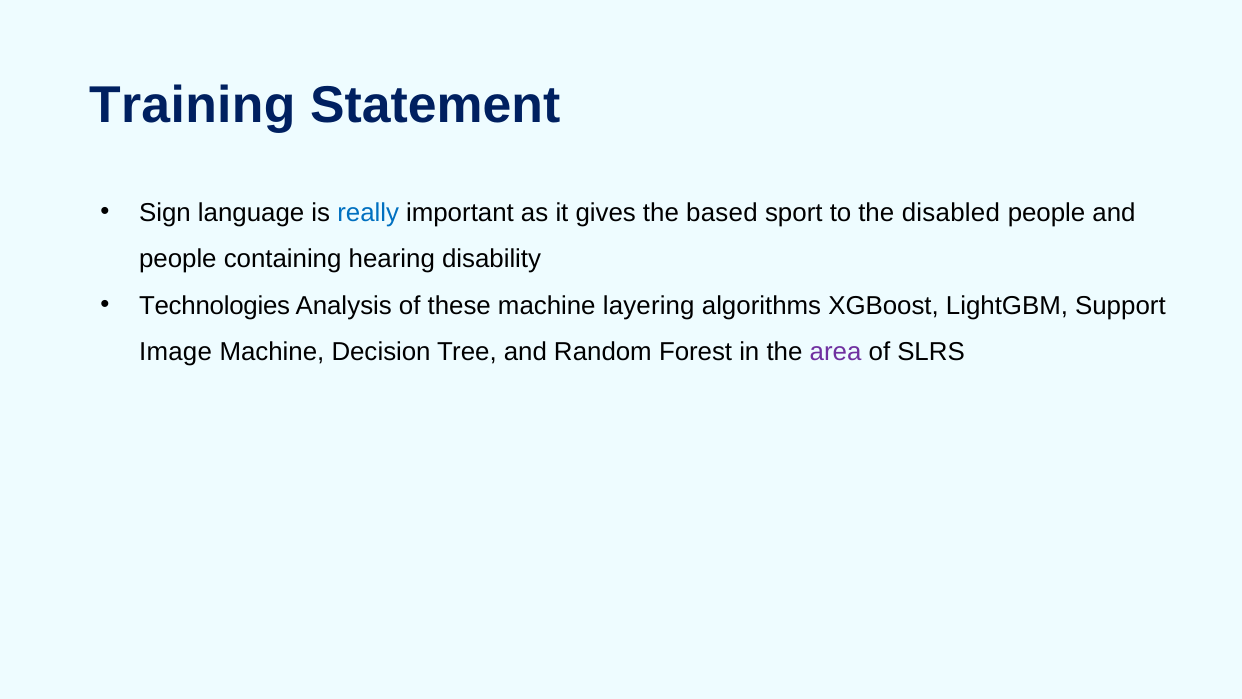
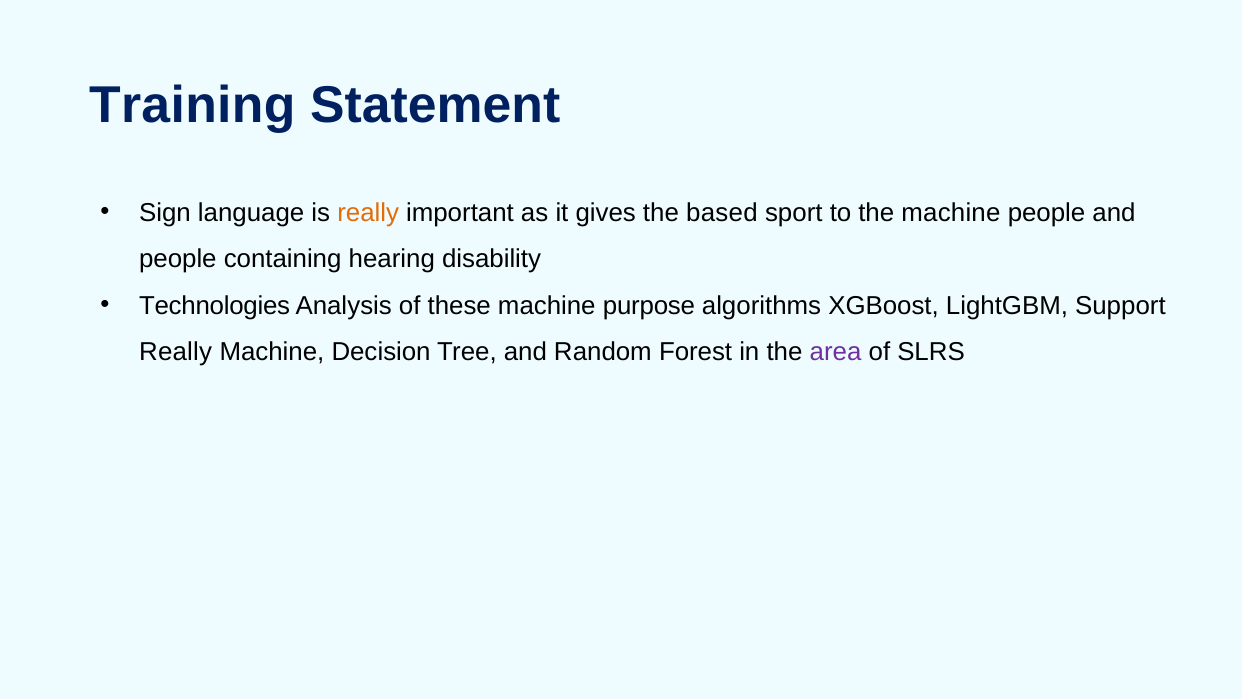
really colour: blue -> orange (368, 213)
the disabled: disabled -> machine (951, 213)
layering: layering -> purpose (649, 306)
Image: Image -> Really (176, 352)
